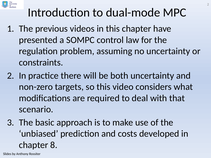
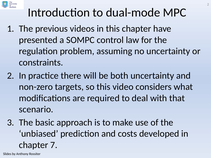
8: 8 -> 7 (54, 145)
